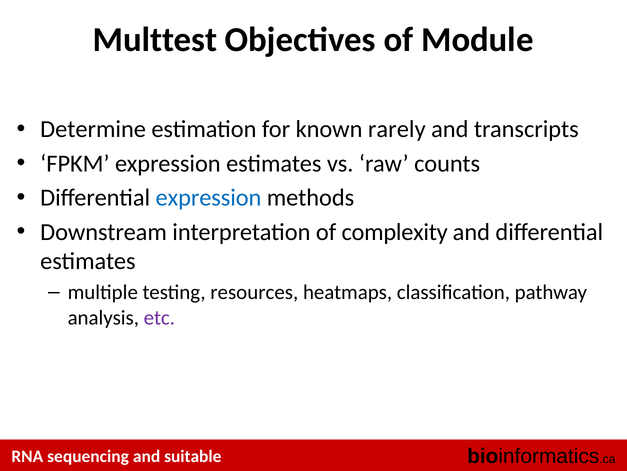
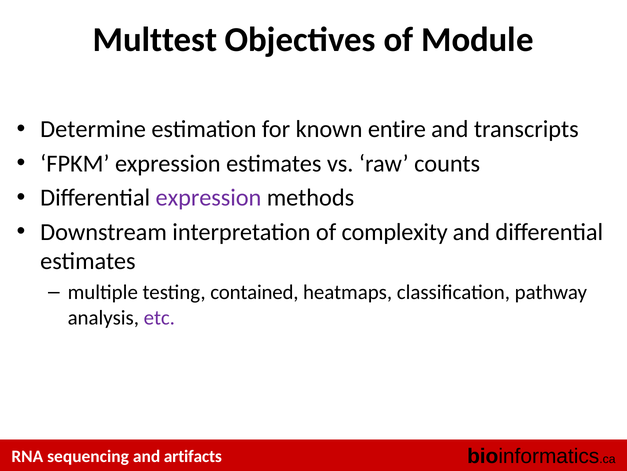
rarely: rarely -> entire (397, 129)
expression colour: blue -> purple (208, 198)
resources: resources -> contained (254, 292)
suitable: suitable -> artifacts (193, 456)
